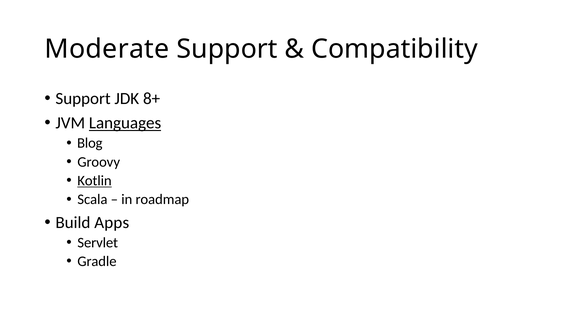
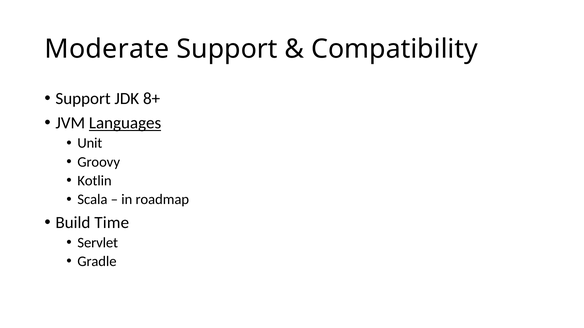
Blog: Blog -> Unit (90, 143)
Kotlin underline: present -> none (95, 181)
Apps: Apps -> Time (112, 223)
